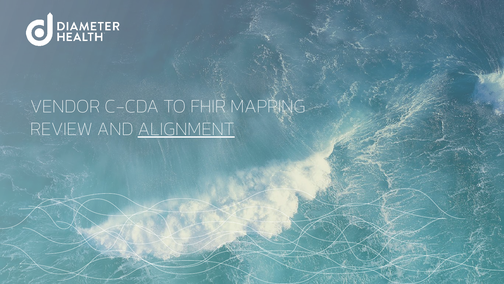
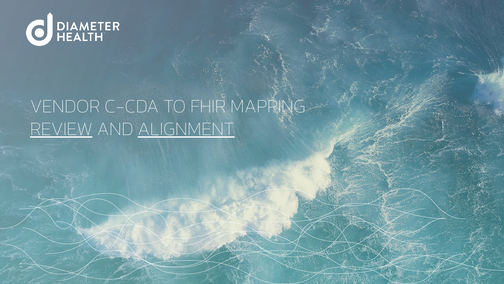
REVIEW underline: none -> present (61, 129)
